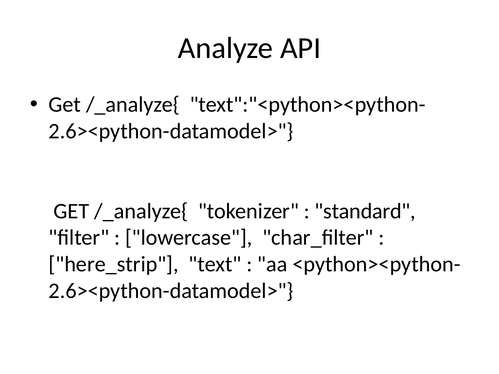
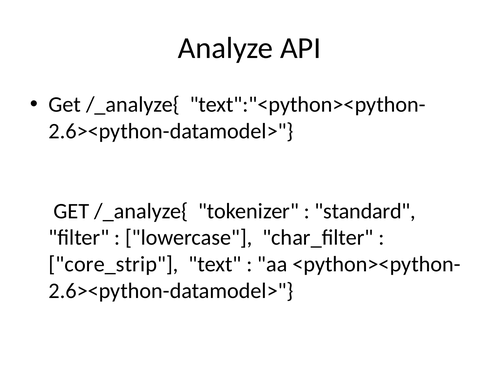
here_strip: here_strip -> core_strip (114, 264)
